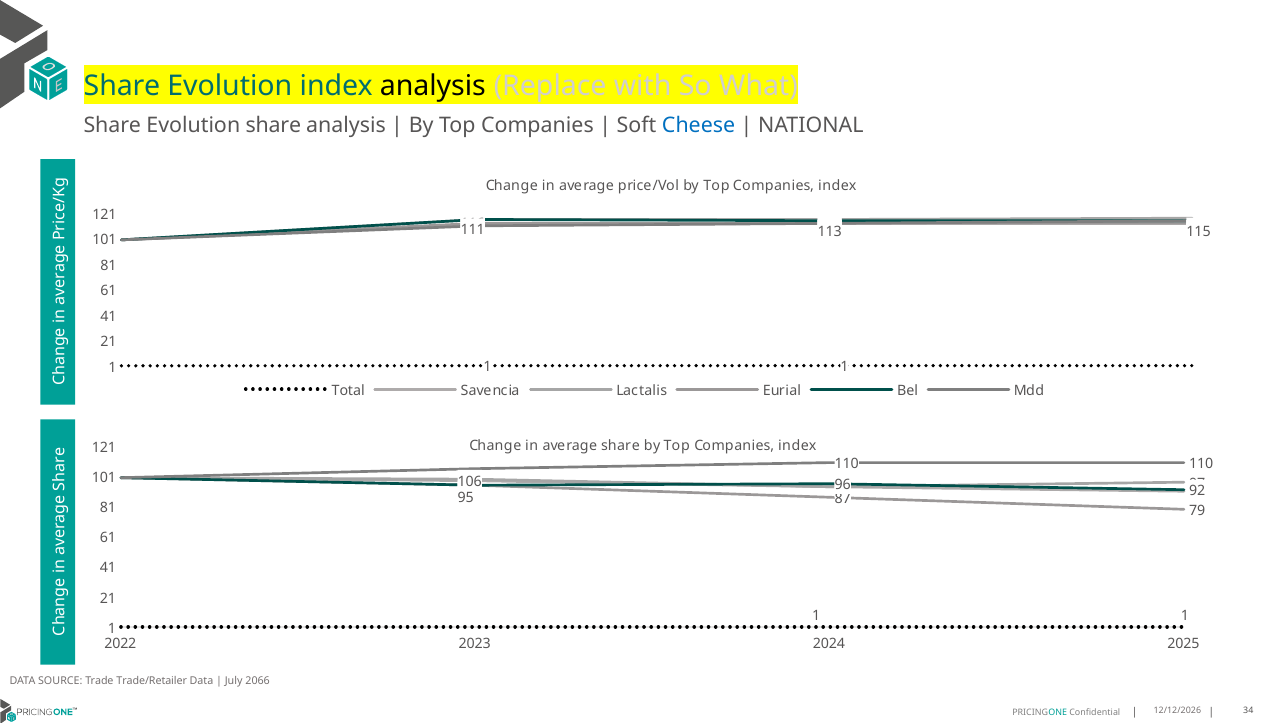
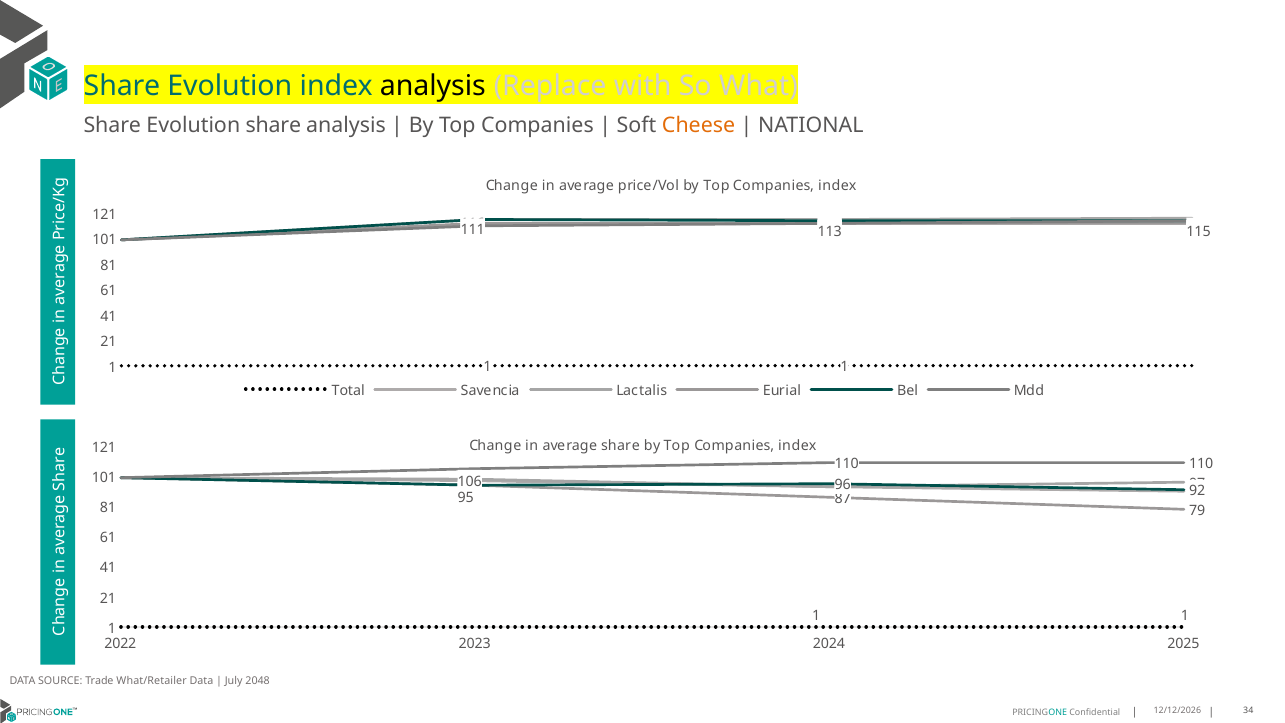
Cheese colour: blue -> orange (699, 125)
Trade/Retailer: Trade/Retailer -> What/Retailer (152, 681)
2066: 2066 -> 2048 (258, 681)
